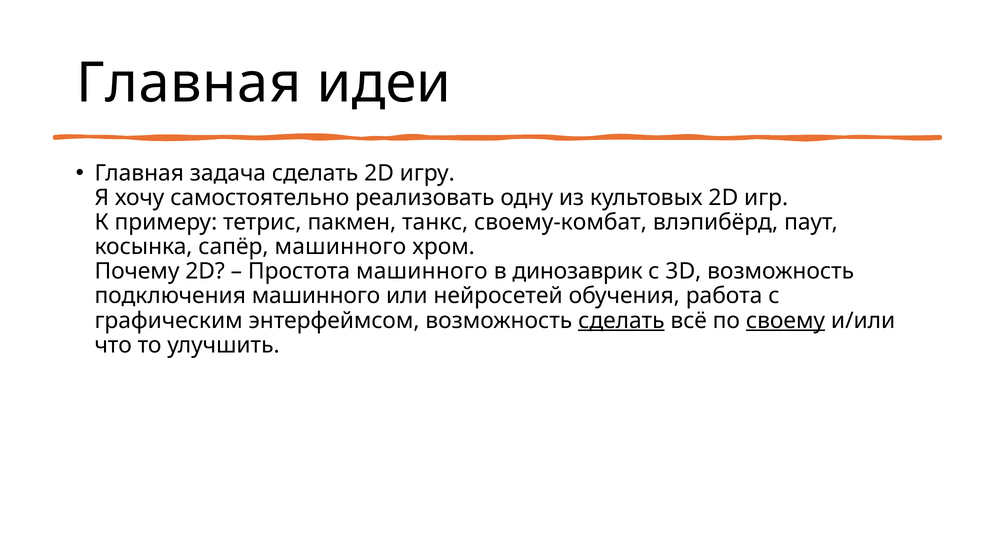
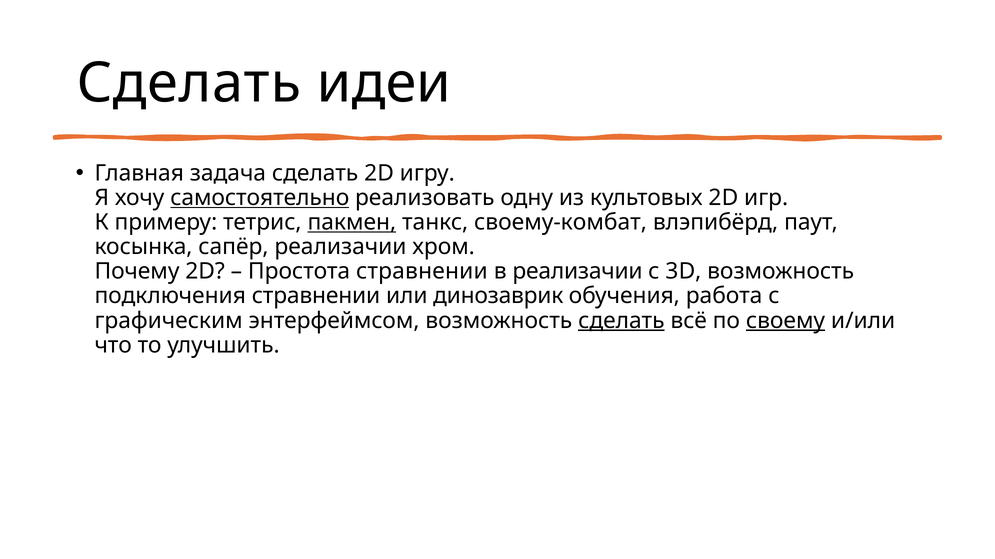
Главная: Главная -> Сделать (189, 84)
самостоятельно underline: none -> present (260, 198)
пакмен underline: none -> present (352, 223)
сапёр машинного: машинного -> реализачии (340, 247)
Простота машинного: машинного -> стравнении (422, 272)
в динозаврик: динозаврик -> реализачии (578, 272)
подключения машинного: машинного -> стравнении (316, 296)
нейросетей: нейросетей -> динозаврик (498, 296)
